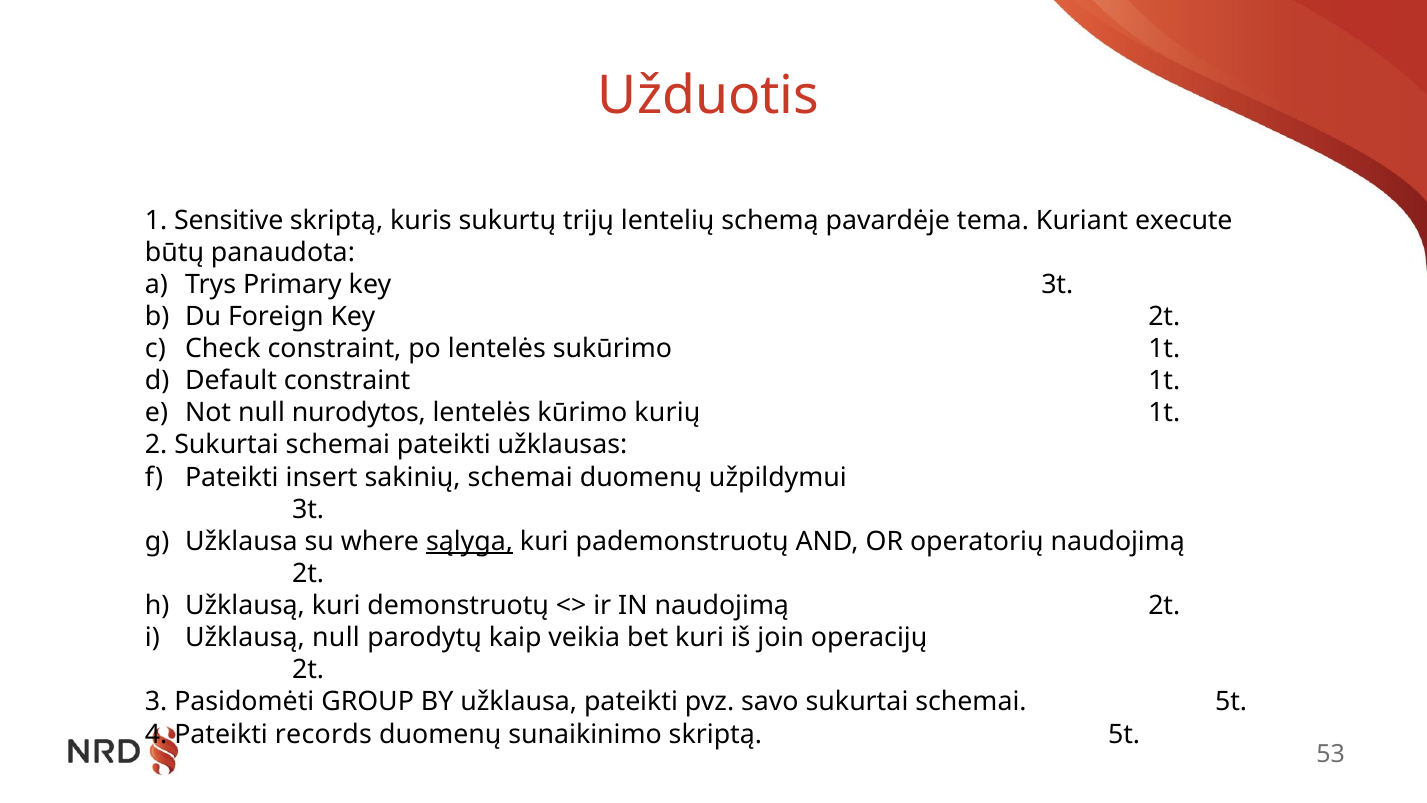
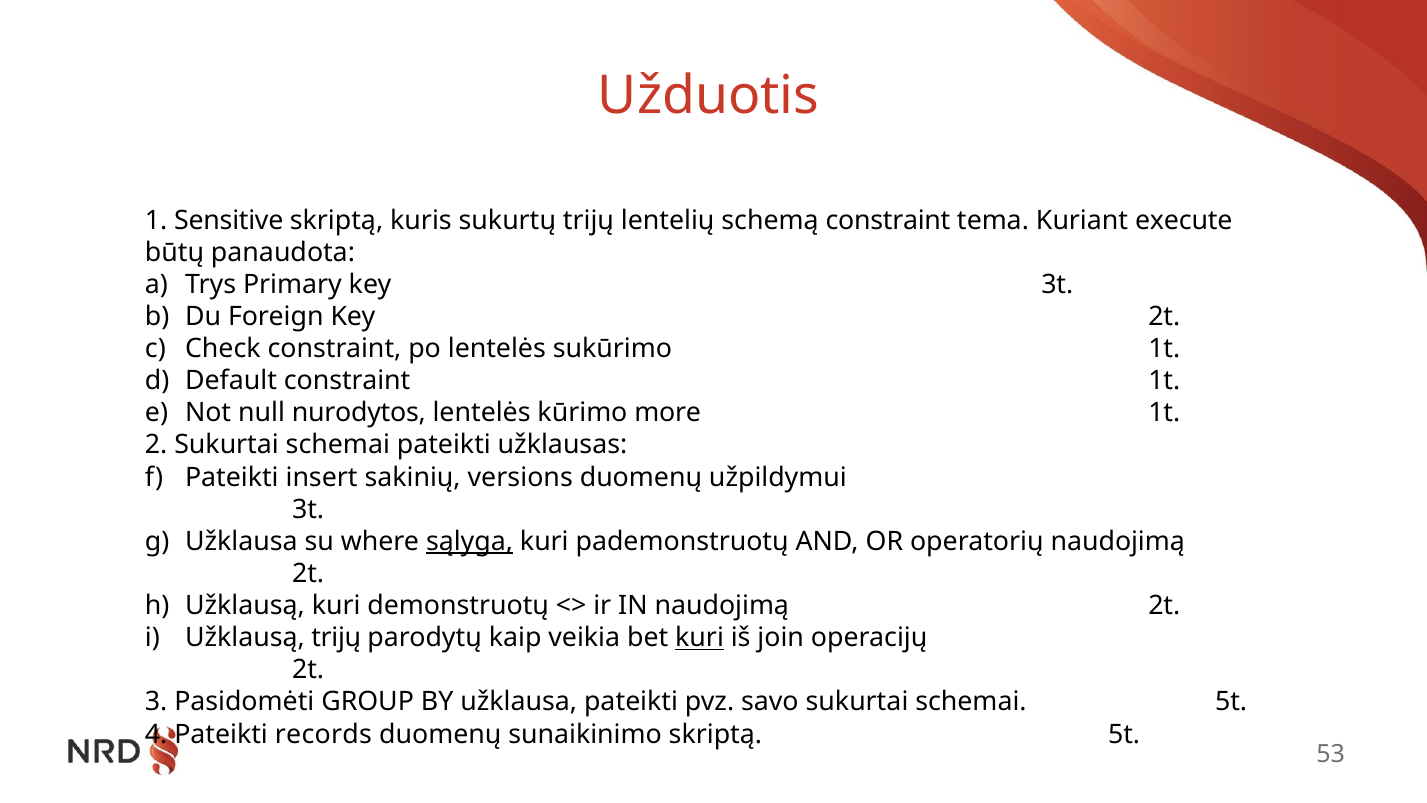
schemą pavardėje: pavardėje -> constraint (888, 220)
kurių: kurių -> more (668, 413)
sakinių schemai: schemai -> versions (520, 477)
Užklausą null: null -> trijų (336, 638)
kuri underline: none -> present (700, 638)
